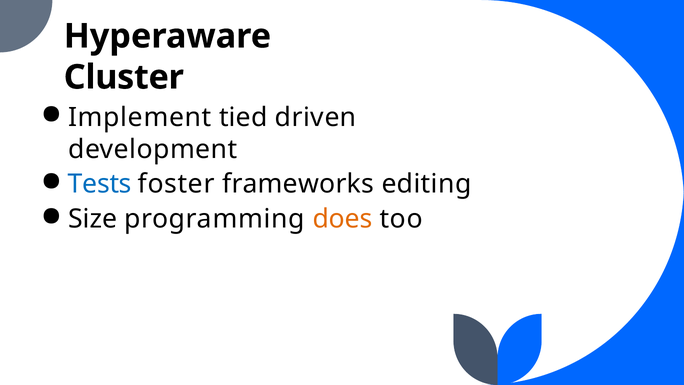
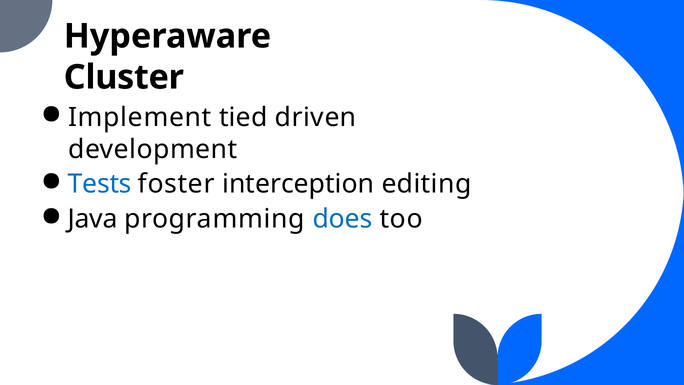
frameworks: frameworks -> interception (298, 184)
Size: Size -> Java (93, 219)
does colour: orange -> blue (343, 219)
